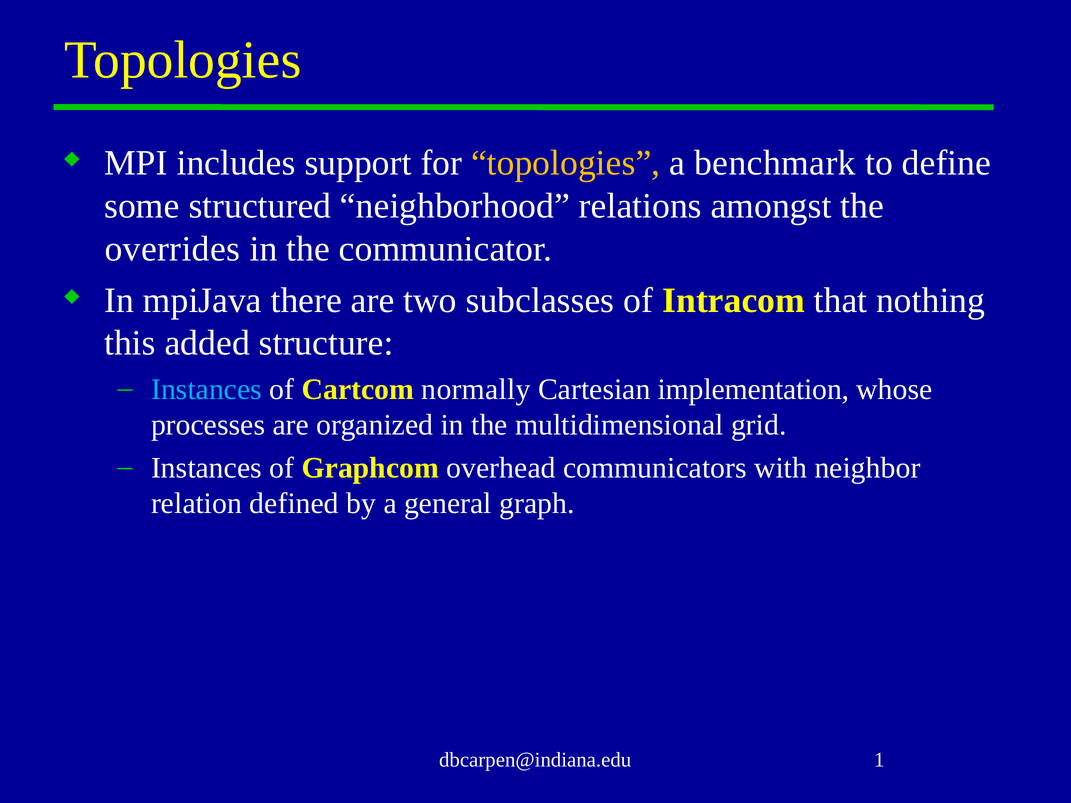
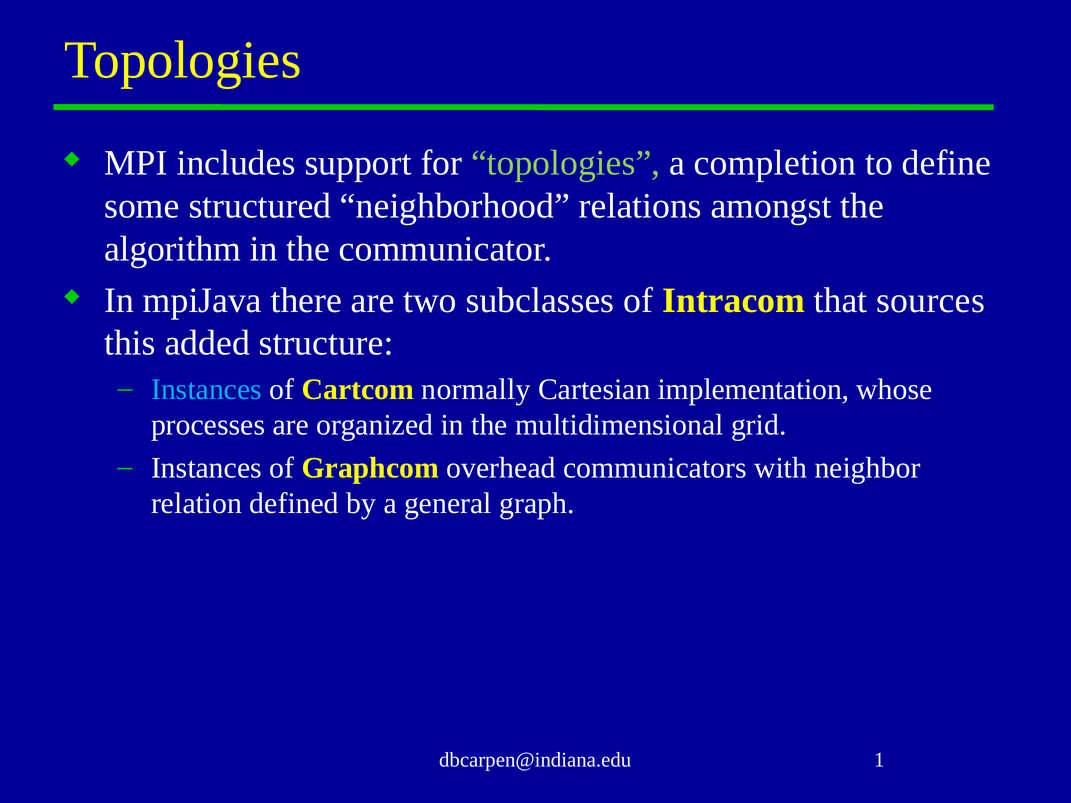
topologies colour: yellow -> light green (566, 163)
benchmark: benchmark -> completion (775, 163)
overrides: overrides -> algorithm (173, 249)
nothing: nothing -> sources (930, 300)
